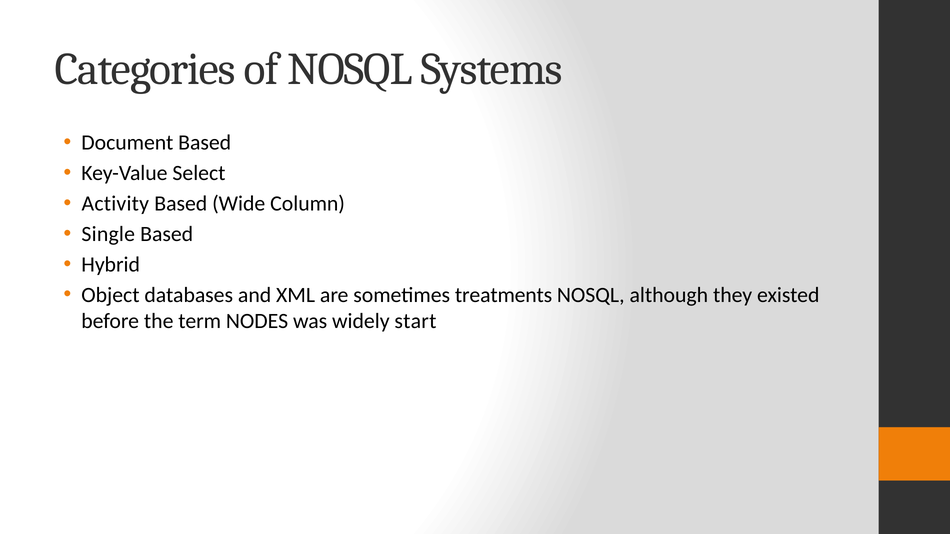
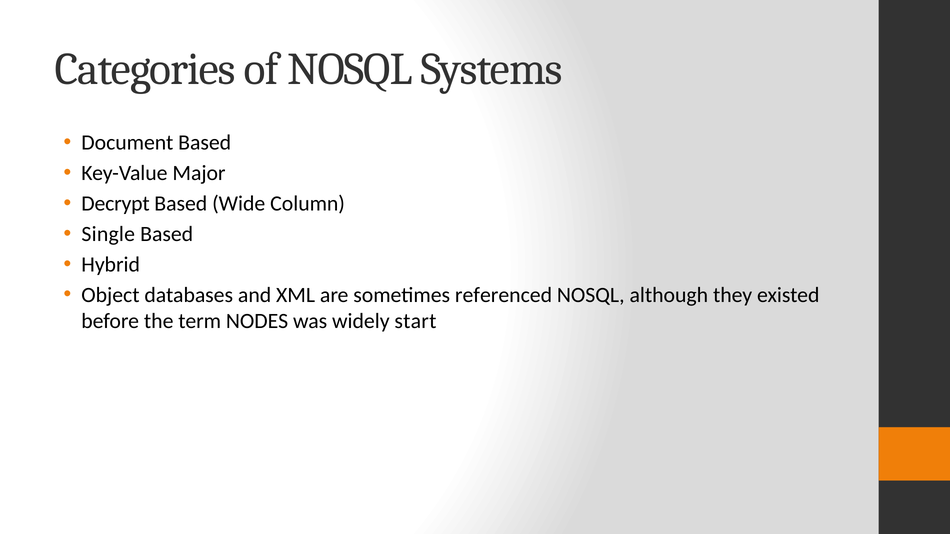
Select: Select -> Major (199, 173)
Activity: Activity -> Decrypt (116, 204)
treatments: treatments -> referenced (504, 295)
